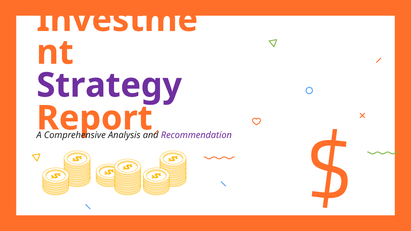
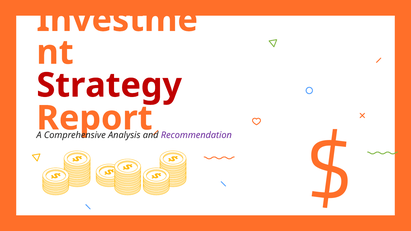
Strategy colour: purple -> red (109, 85)
